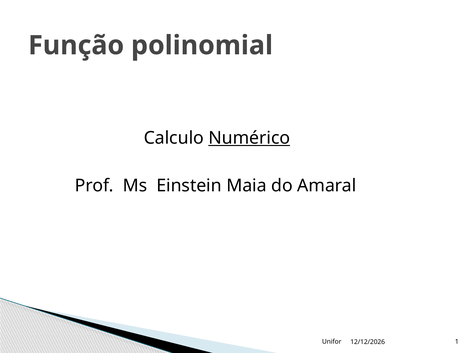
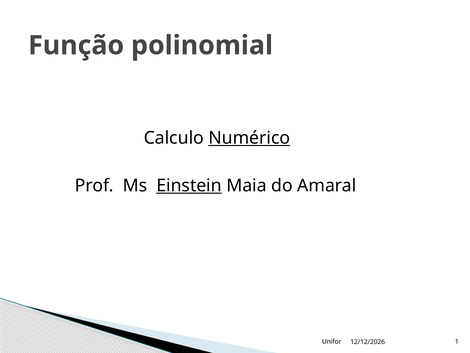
Einstein underline: none -> present (189, 185)
